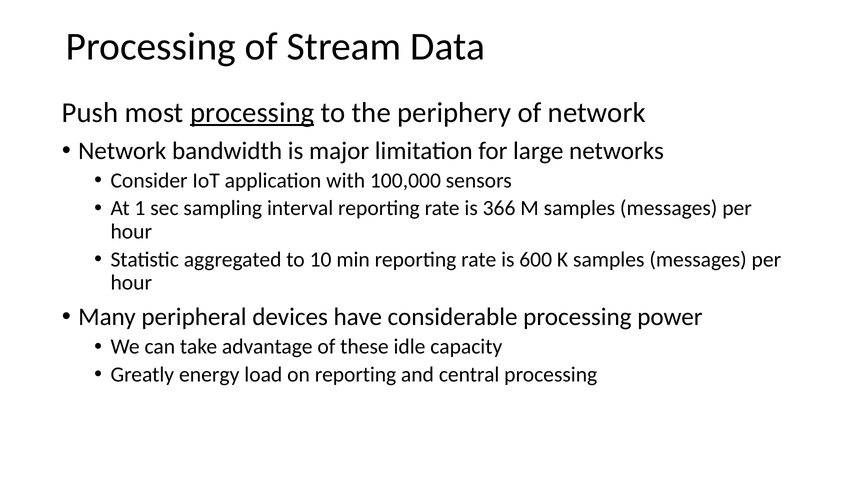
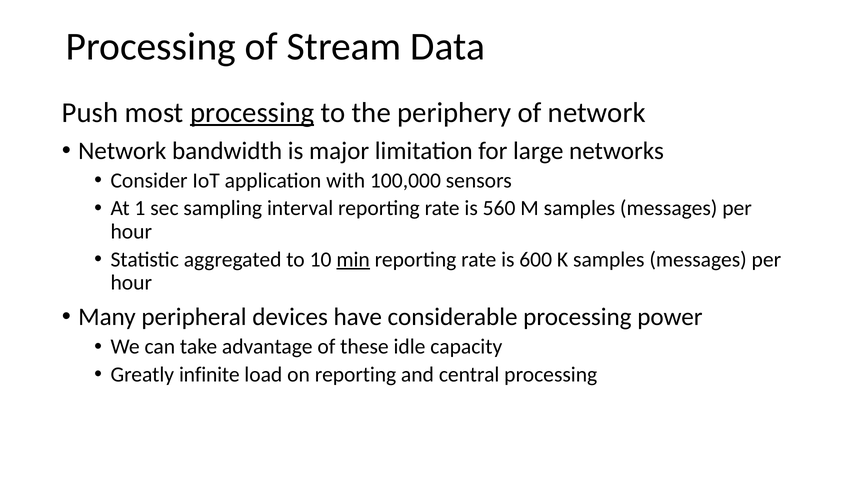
366: 366 -> 560 (499, 208)
min underline: none -> present (353, 259)
energy: energy -> infinite (209, 374)
